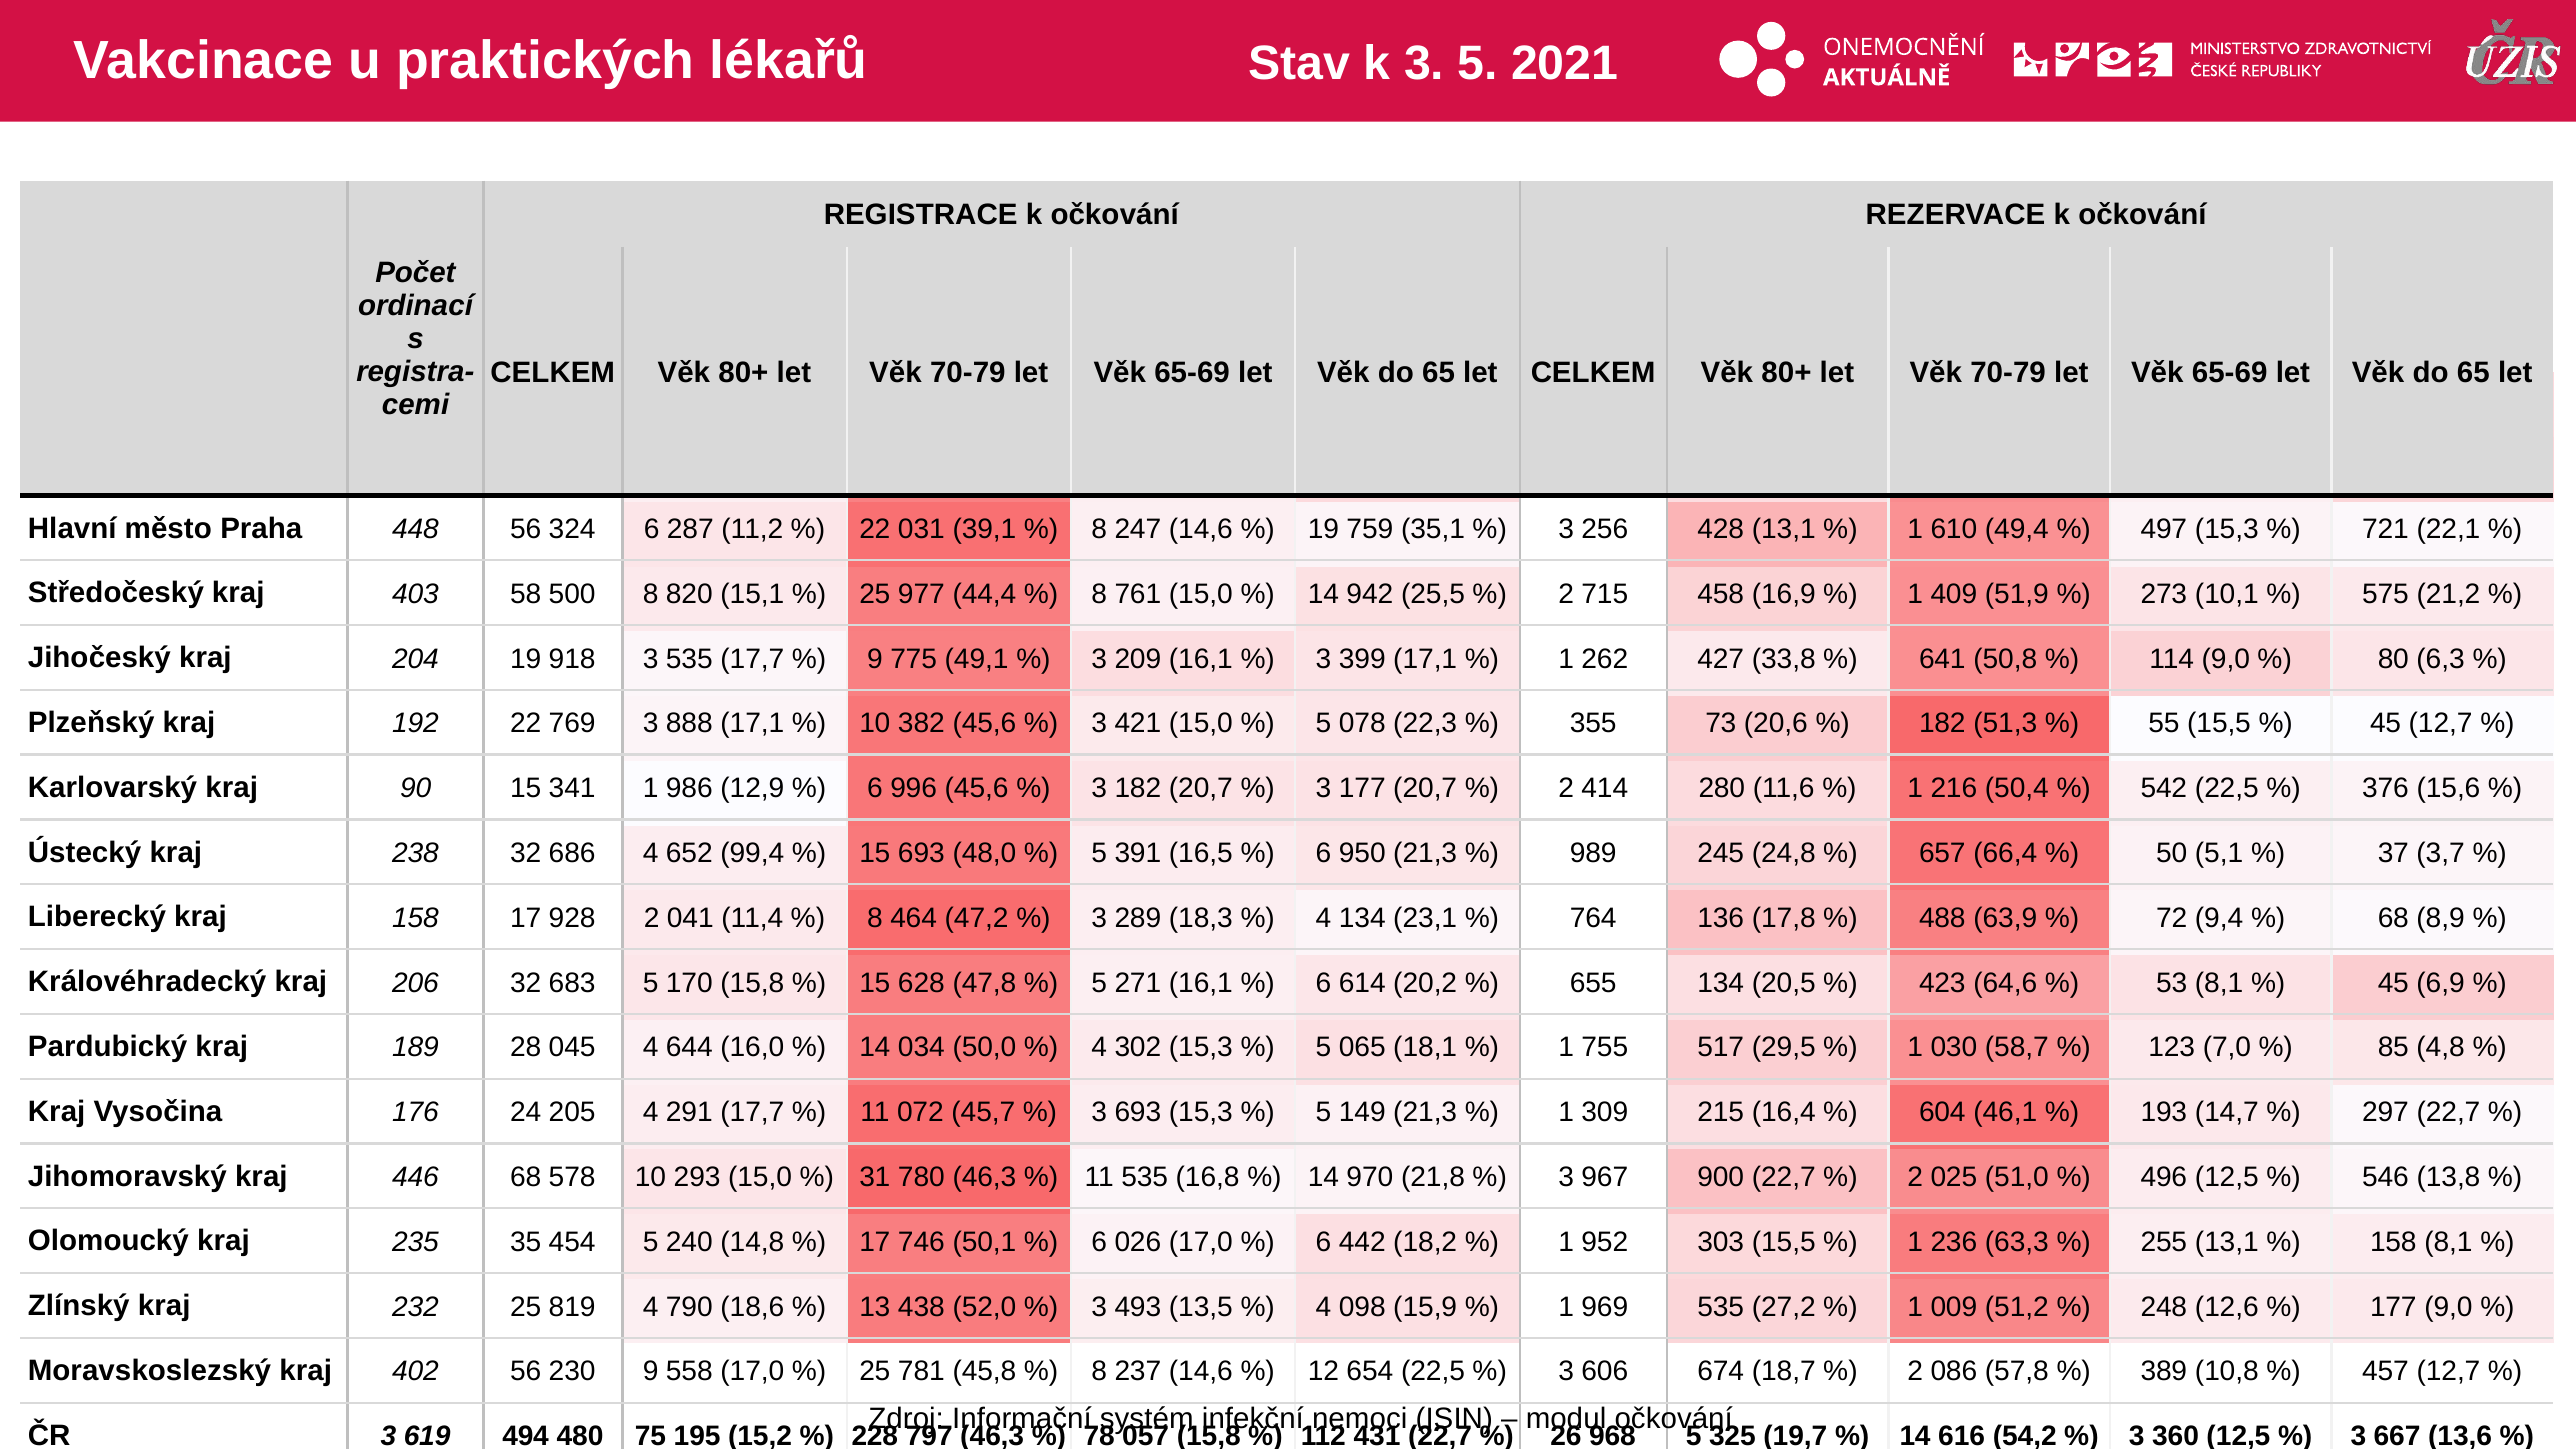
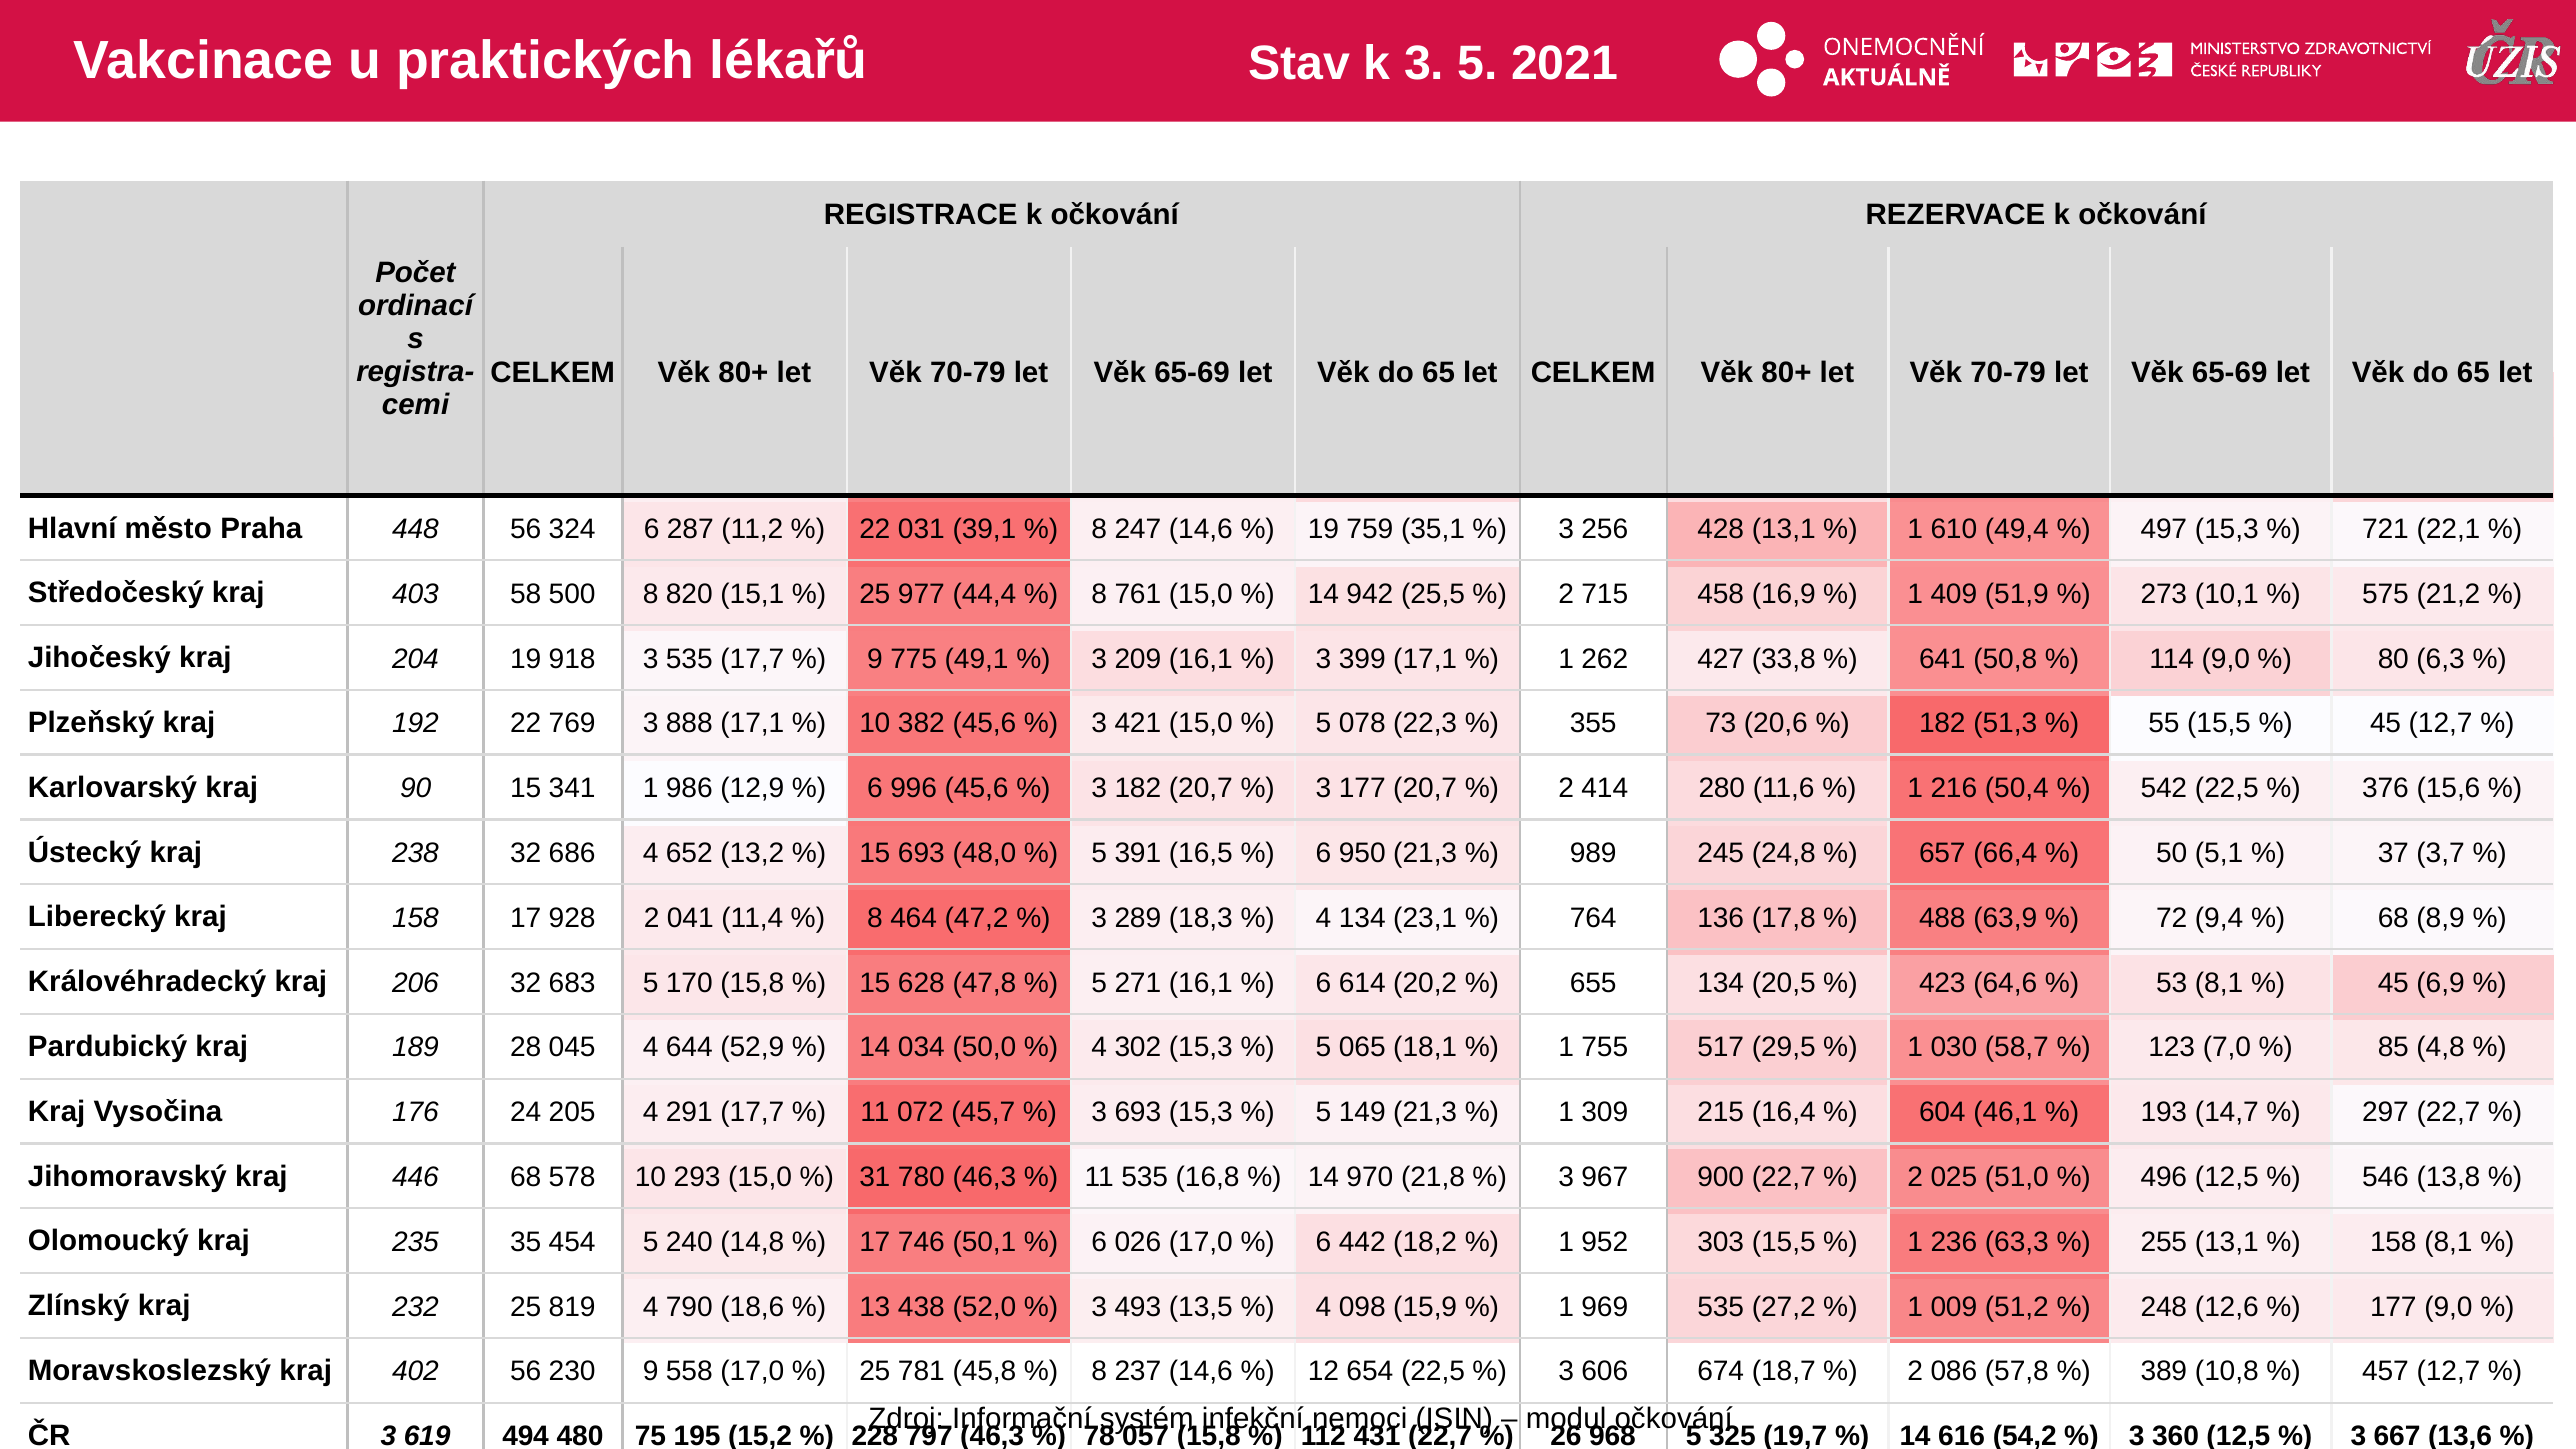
99,4: 99,4 -> 13,2 (752, 853)
16,0: 16,0 -> 52,9 (752, 1048)
